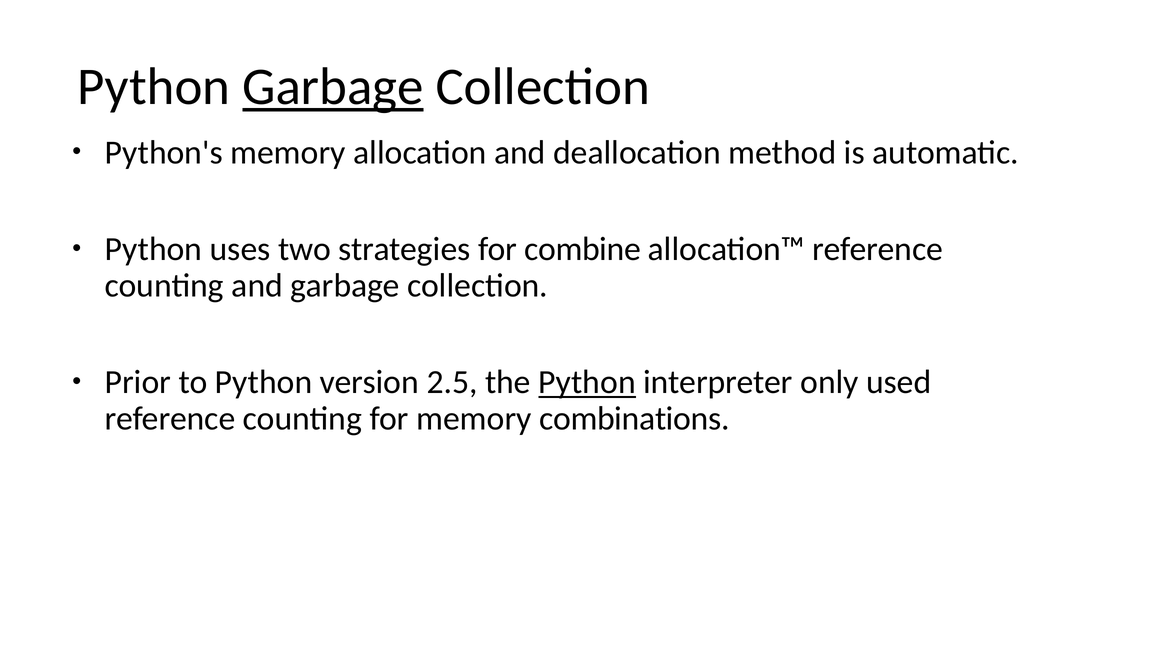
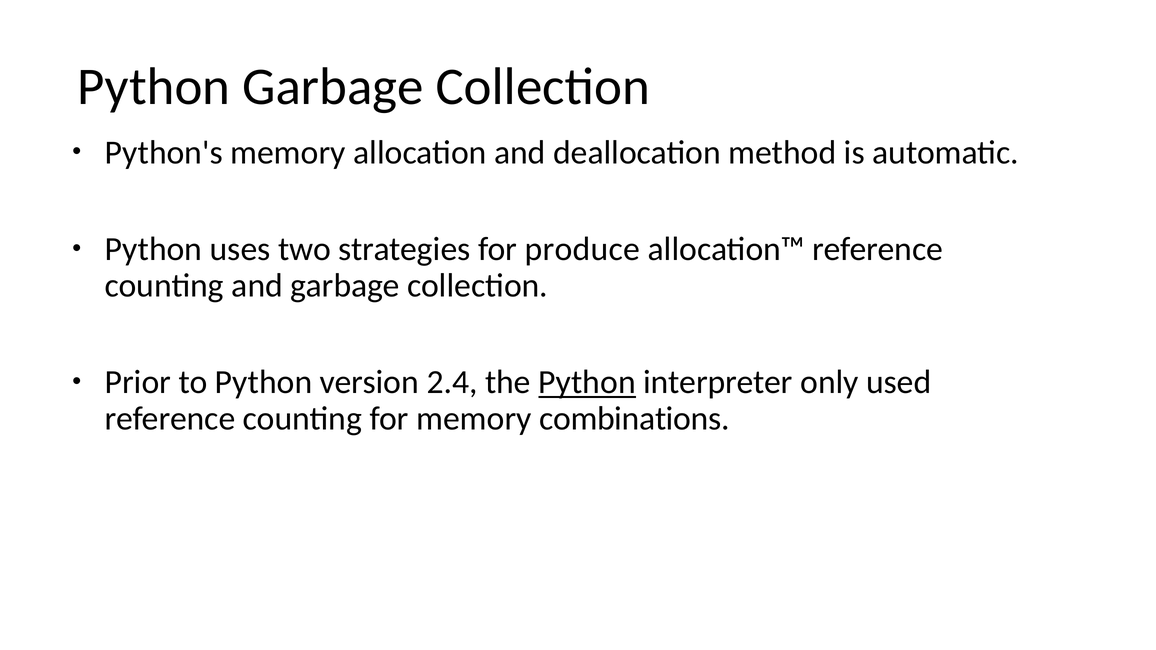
Garbage underline: present -> none (333, 87)
combine: combine -> produce (582, 249)
2.5: 2.5 -> 2.4 (452, 382)
